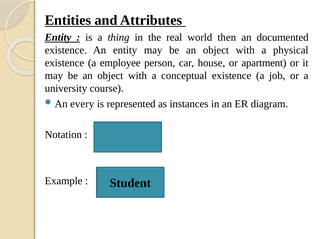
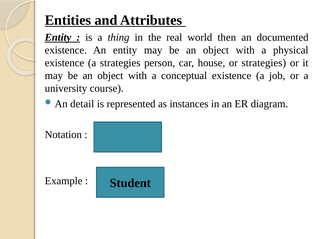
a employee: employee -> strategies (120, 63)
or apartment: apartment -> strategies (264, 63)
every: every -> detail (82, 104)
